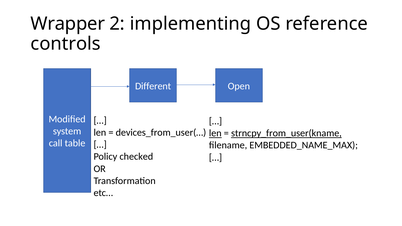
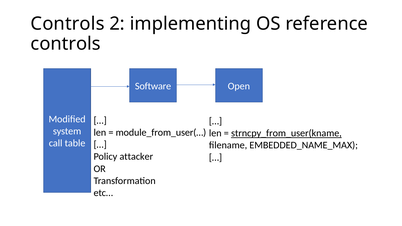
Wrapper: Wrapper -> Controls (68, 24)
Different: Different -> Software (153, 86)
devices_from_user(…: devices_from_user(… -> module_from_user(… (161, 133)
len underline: present -> none (215, 133)
checked: checked -> attacker (136, 157)
